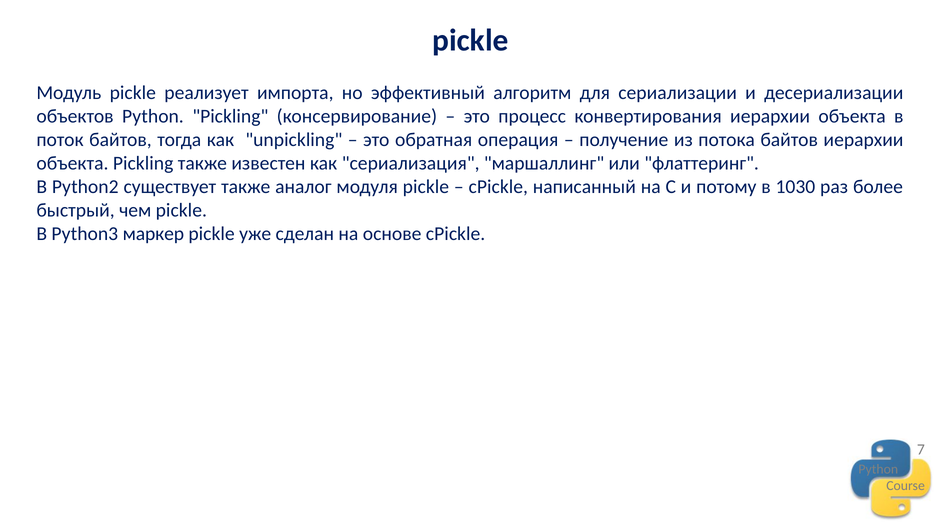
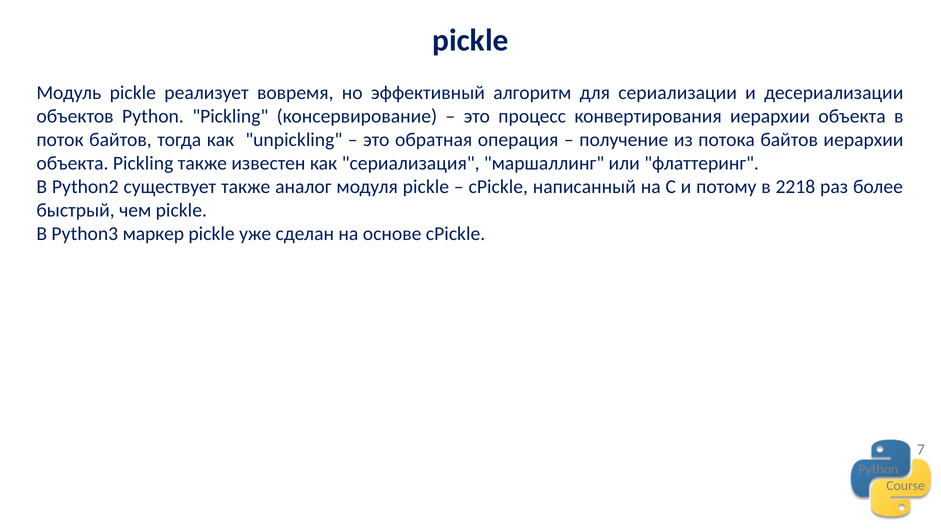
импорта: импорта -> вовремя (295, 93)
1030: 1030 -> 2218 (795, 187)
